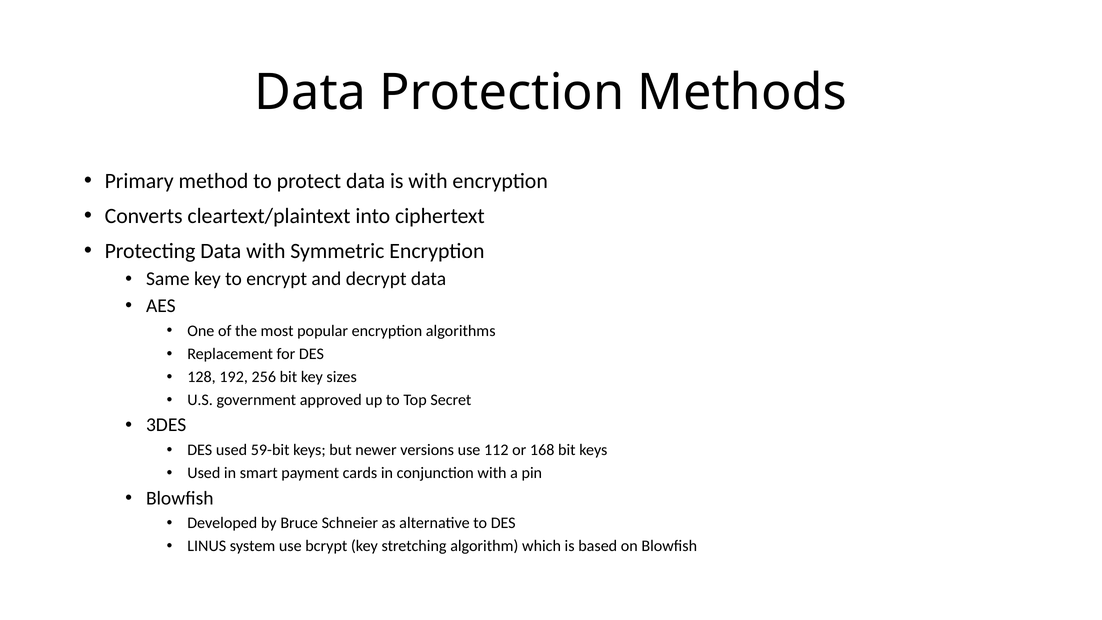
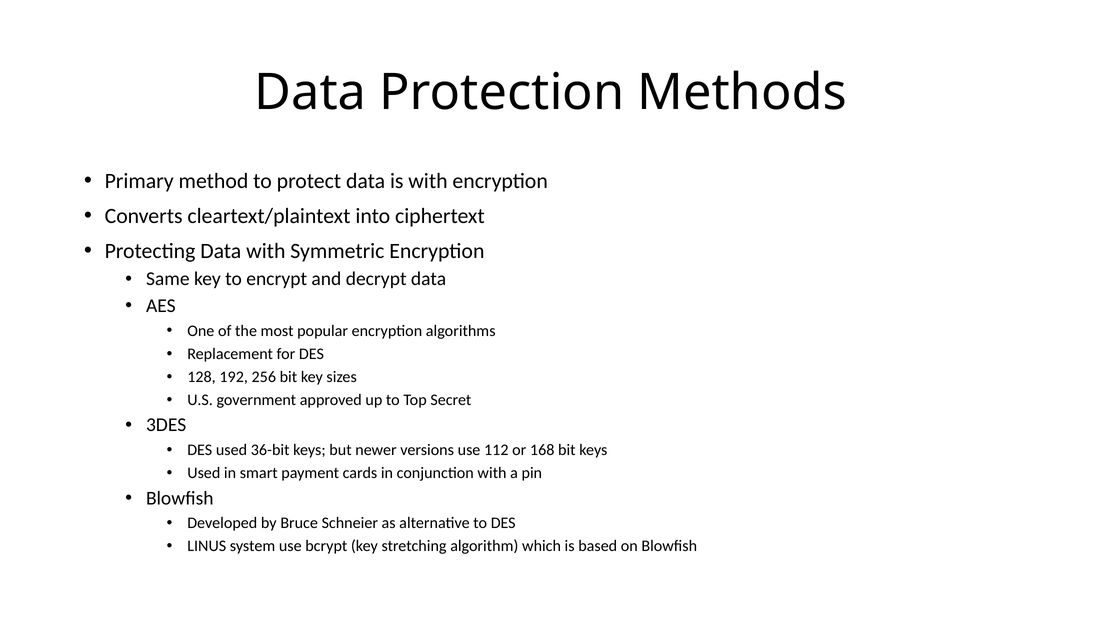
59-bit: 59-bit -> 36-bit (270, 450)
